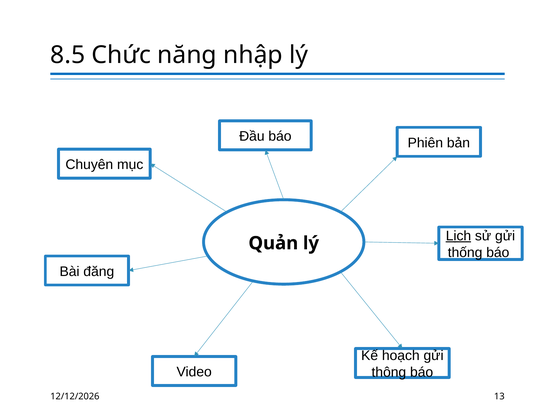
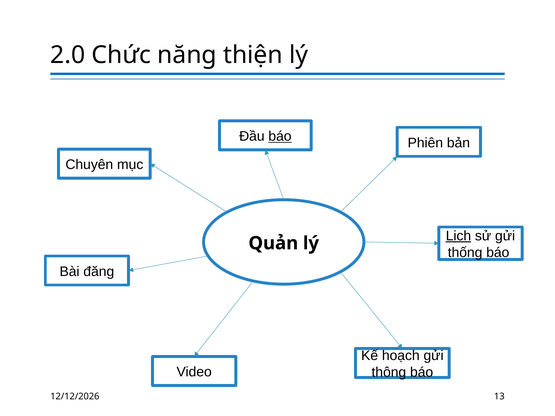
8.5: 8.5 -> 2.0 (68, 55)
nhập: nhập -> thiện (253, 55)
báo underline: none -> present (280, 136)
